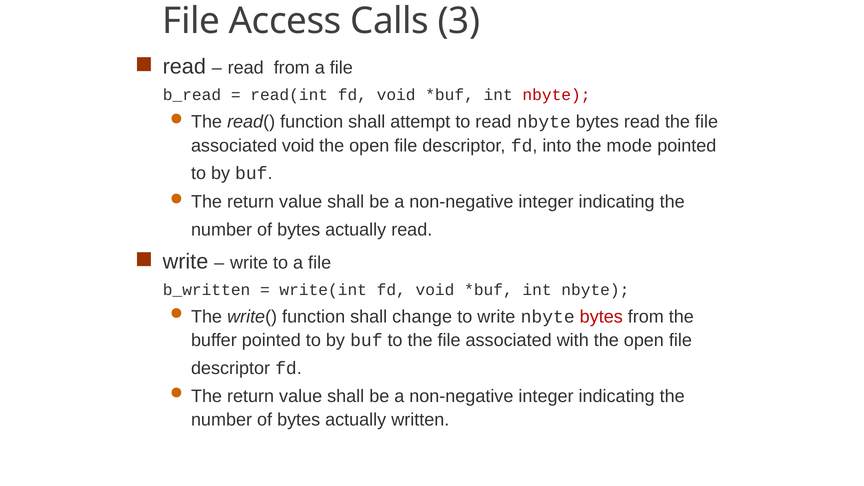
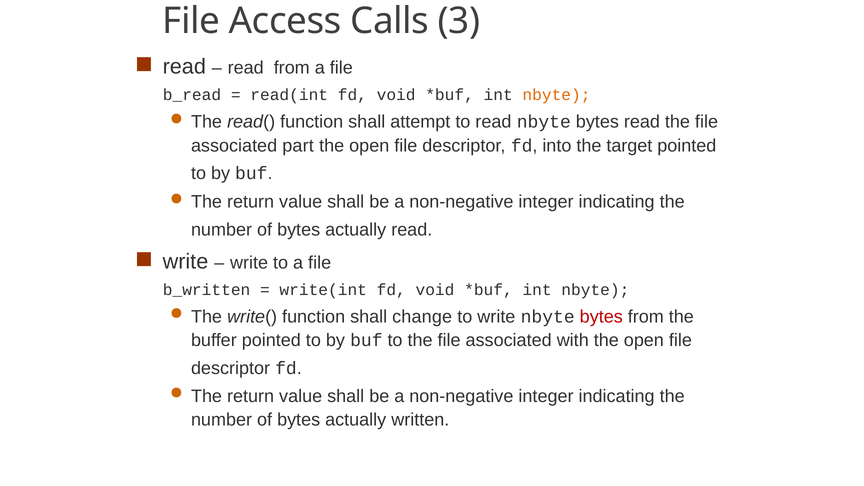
nbyte colour: red -> orange (556, 95)
associated void: void -> part (298, 146)
mode: mode -> target (629, 146)
